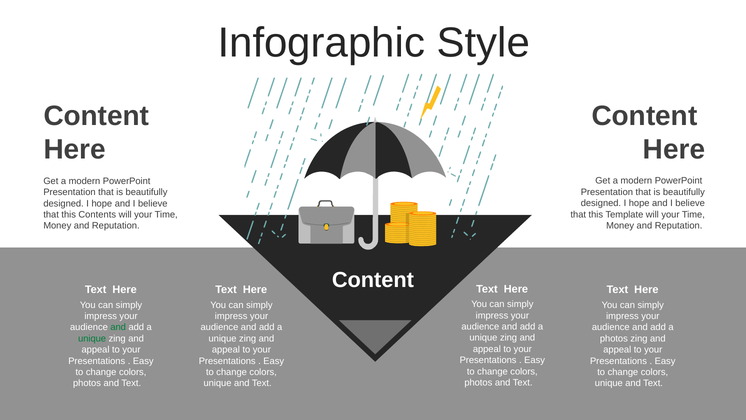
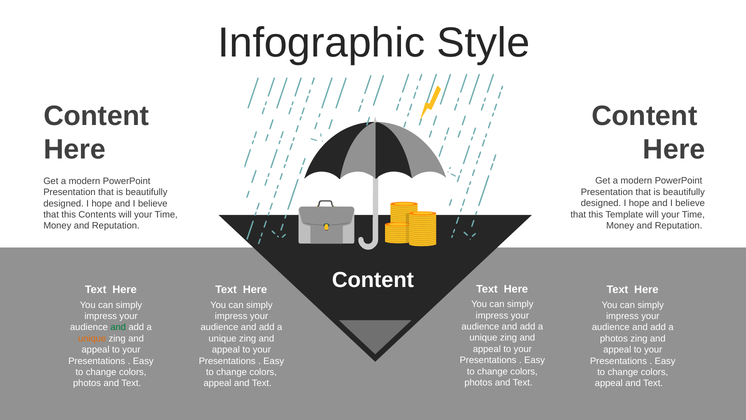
unique colour: green -> orange (92, 338)
unique: unique -> appeal (217, 383)
unique: unique -> appeal (609, 383)
